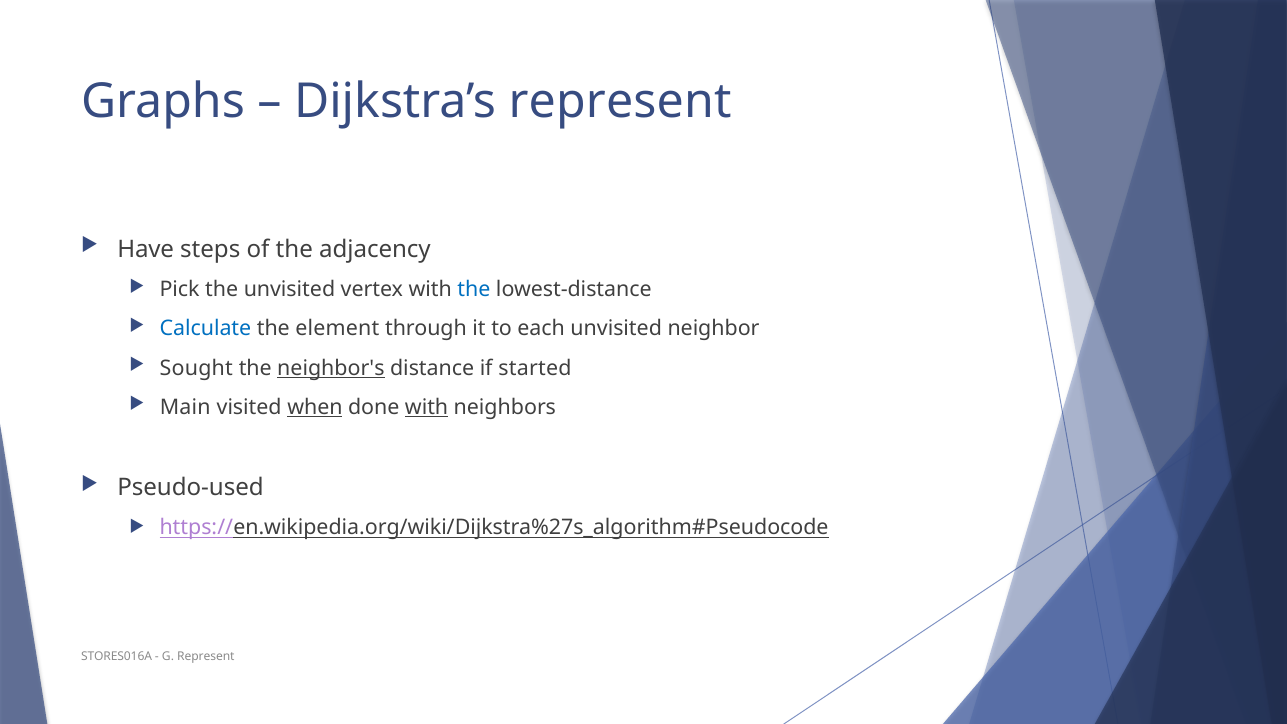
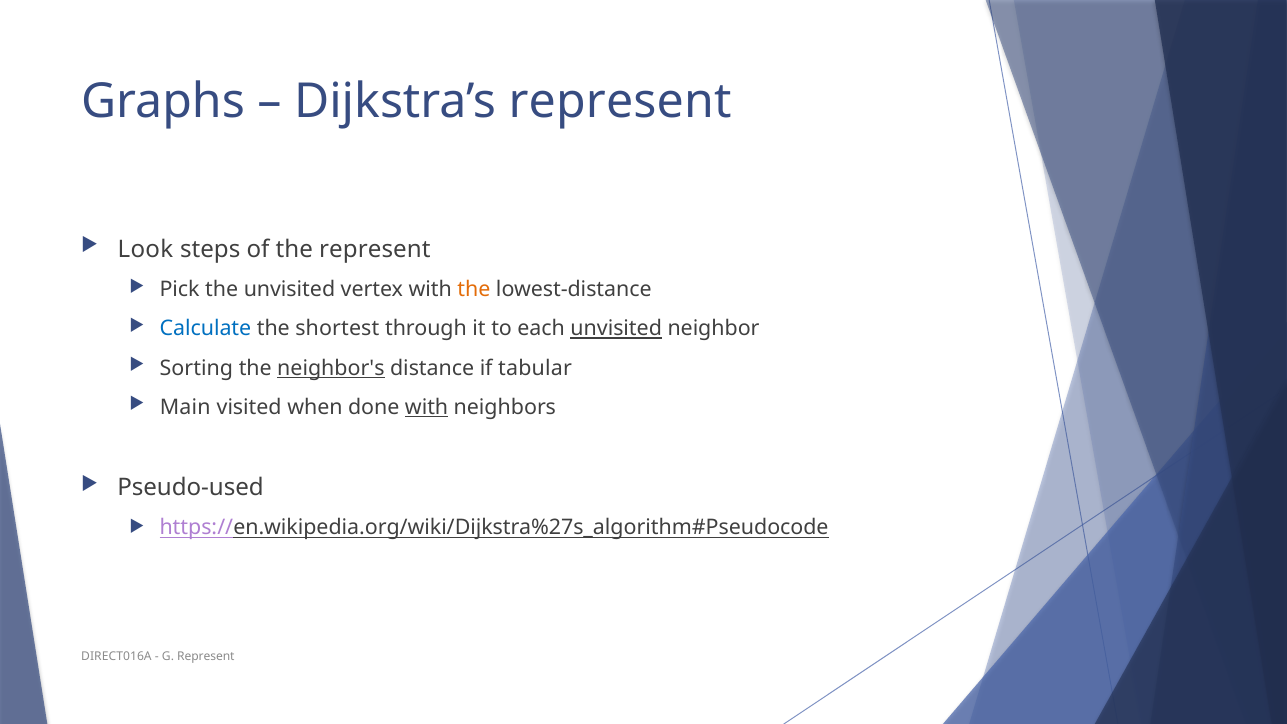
Have: Have -> Look (145, 249)
the adjacency: adjacency -> represent (375, 249)
the colour: blue -> orange (474, 290)
element: element -> shortest (337, 329)
unvisited underline: none -> present (616, 329)
Sought: Sought -> Sorting (196, 368)
started: started -> tabular (535, 368)
when underline: present -> none (315, 407)
STORES016A: STORES016A -> DIRECT016A (116, 657)
